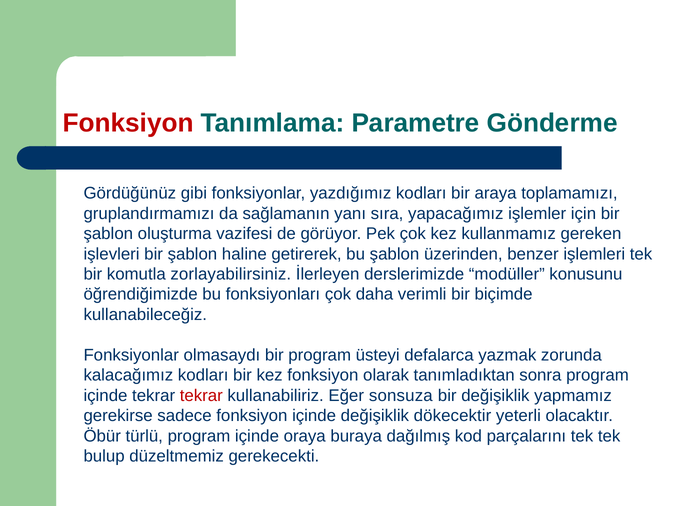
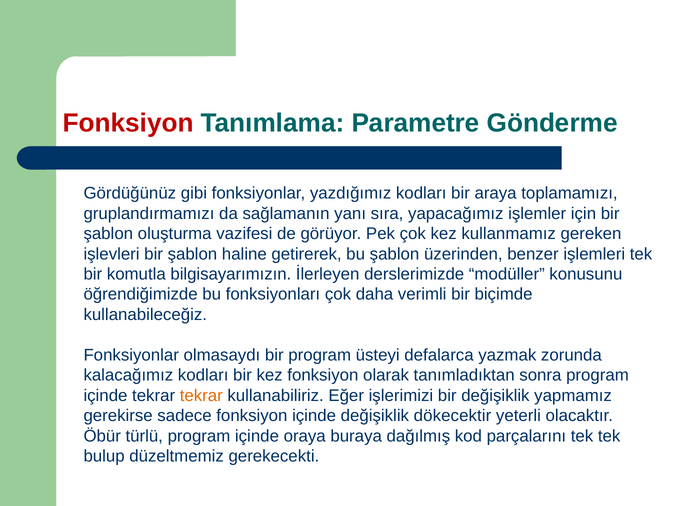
zorlayabilirsiniz: zorlayabilirsiniz -> bilgisayarımızın (231, 274)
tekrar colour: red -> orange (201, 395)
sonsuza: sonsuza -> işlerimizi (401, 395)
